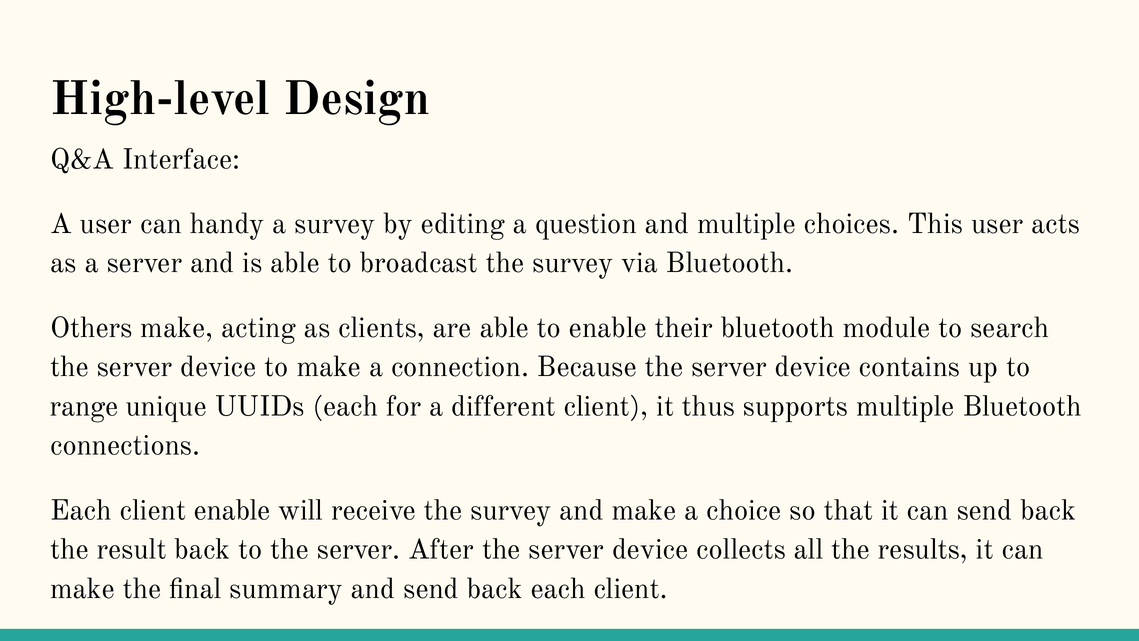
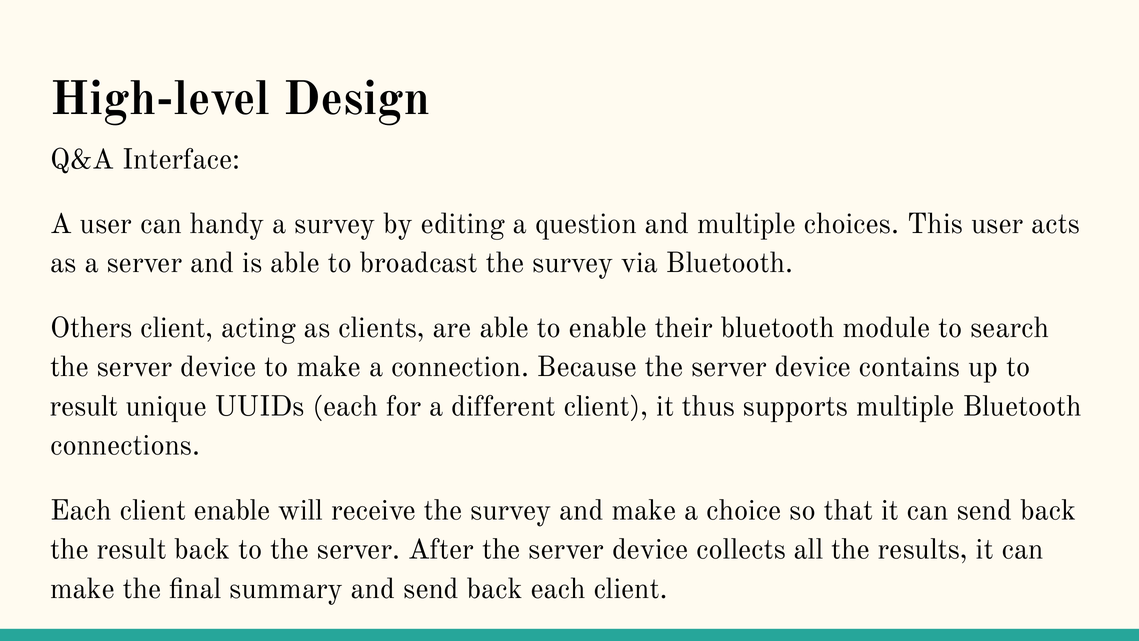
Others make: make -> client (177, 327)
range: range -> result (84, 406)
